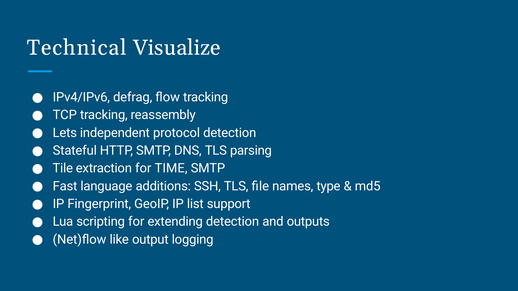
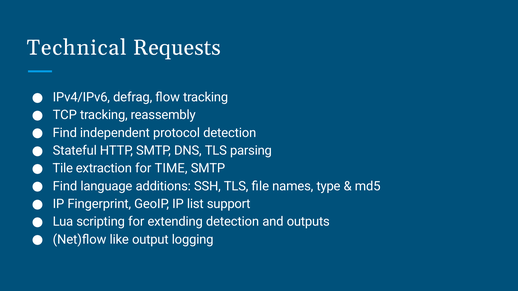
Visualize: Visualize -> Requests (177, 48)
Lets: Lets -> Find (65, 133)
Fast: Fast -> Find (65, 186)
